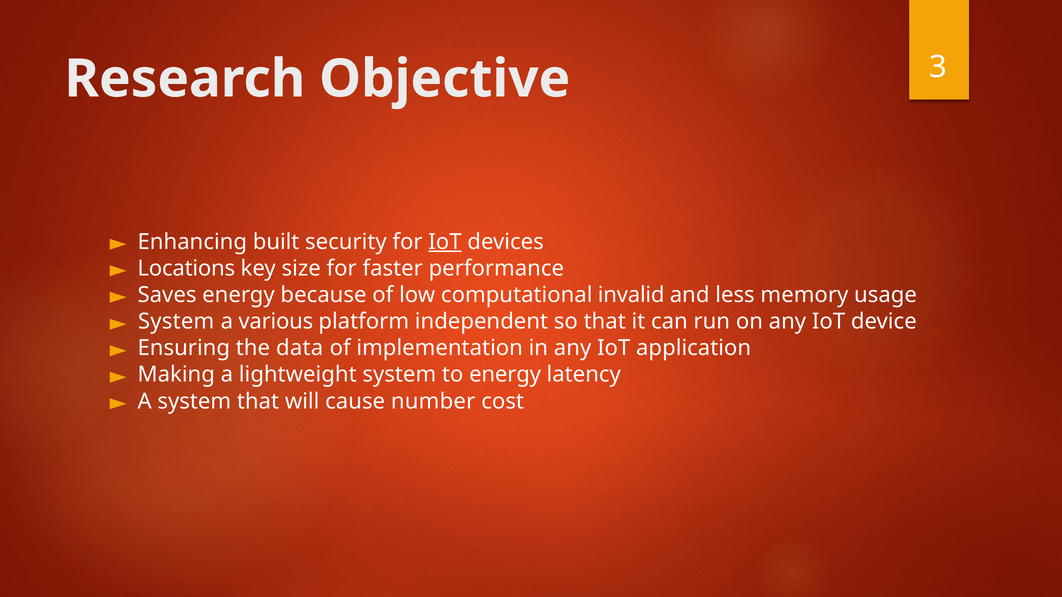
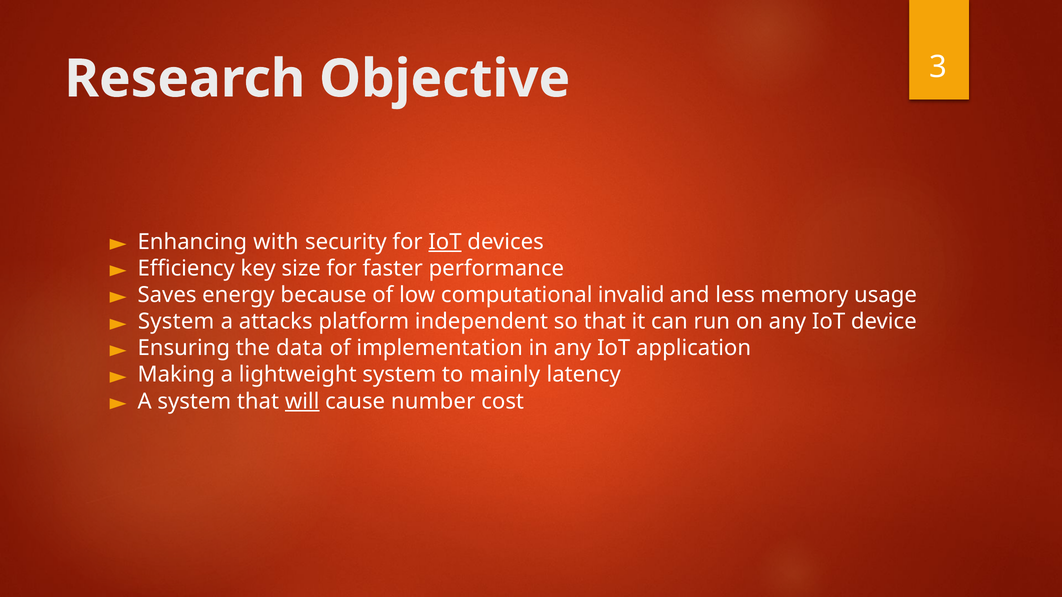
built: built -> with (276, 242)
Locations: Locations -> Efficiency (186, 269)
various: various -> attacks (276, 322)
to energy: energy -> mainly (505, 375)
will underline: none -> present (302, 402)
